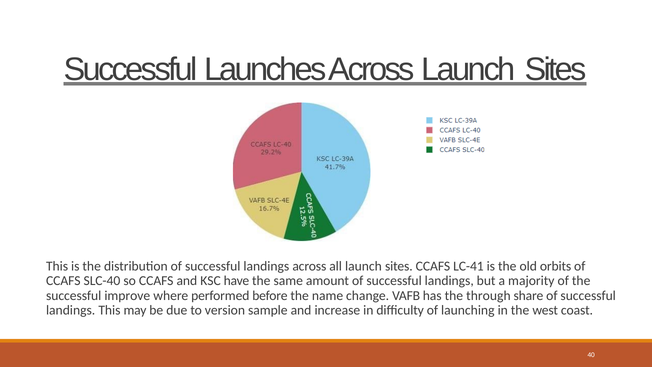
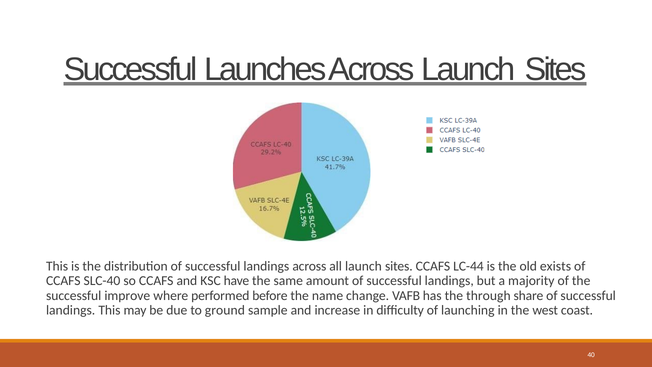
LC-41: LC-41 -> LC-44 (468, 266)
orbits: orbits -> exists (556, 266)
version: version -> ground (225, 310)
